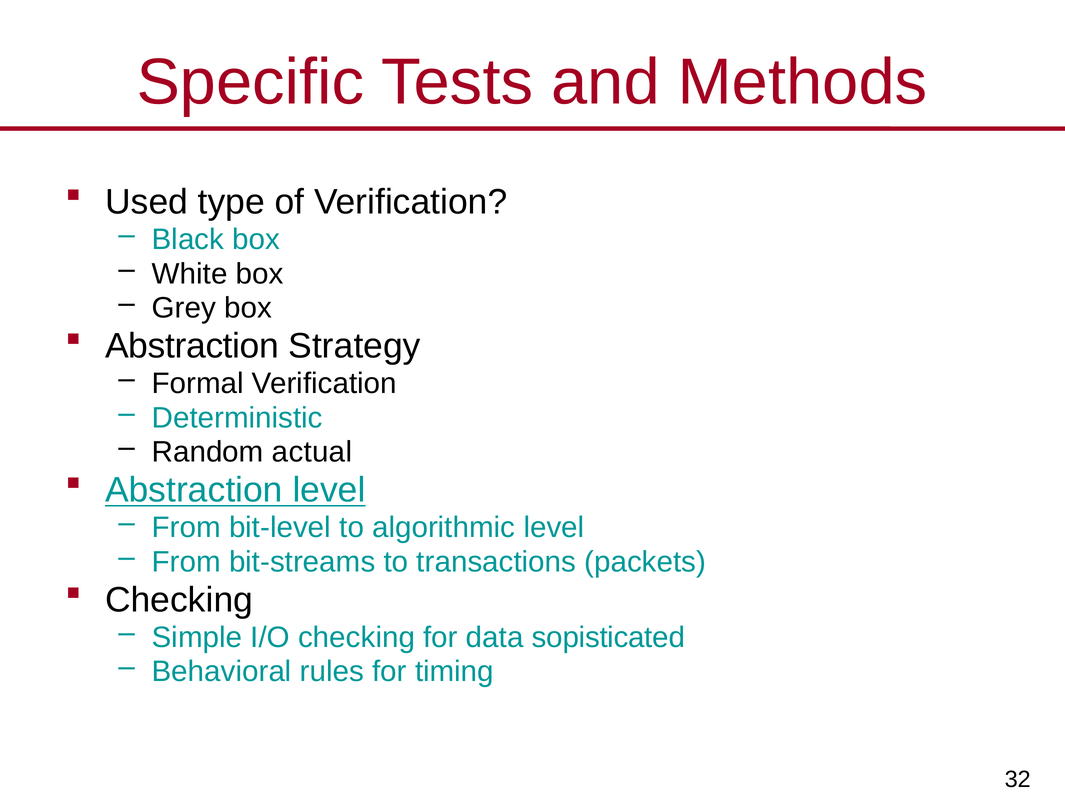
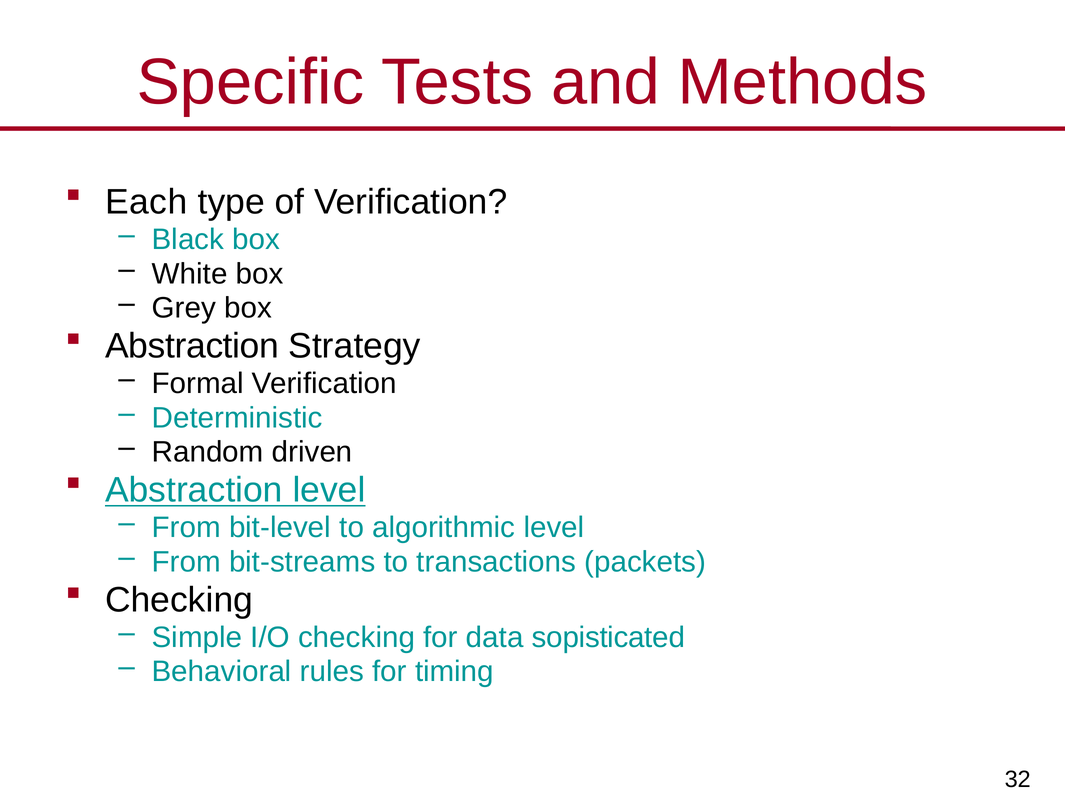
Used: Used -> Each (146, 202)
actual: actual -> driven (312, 453)
